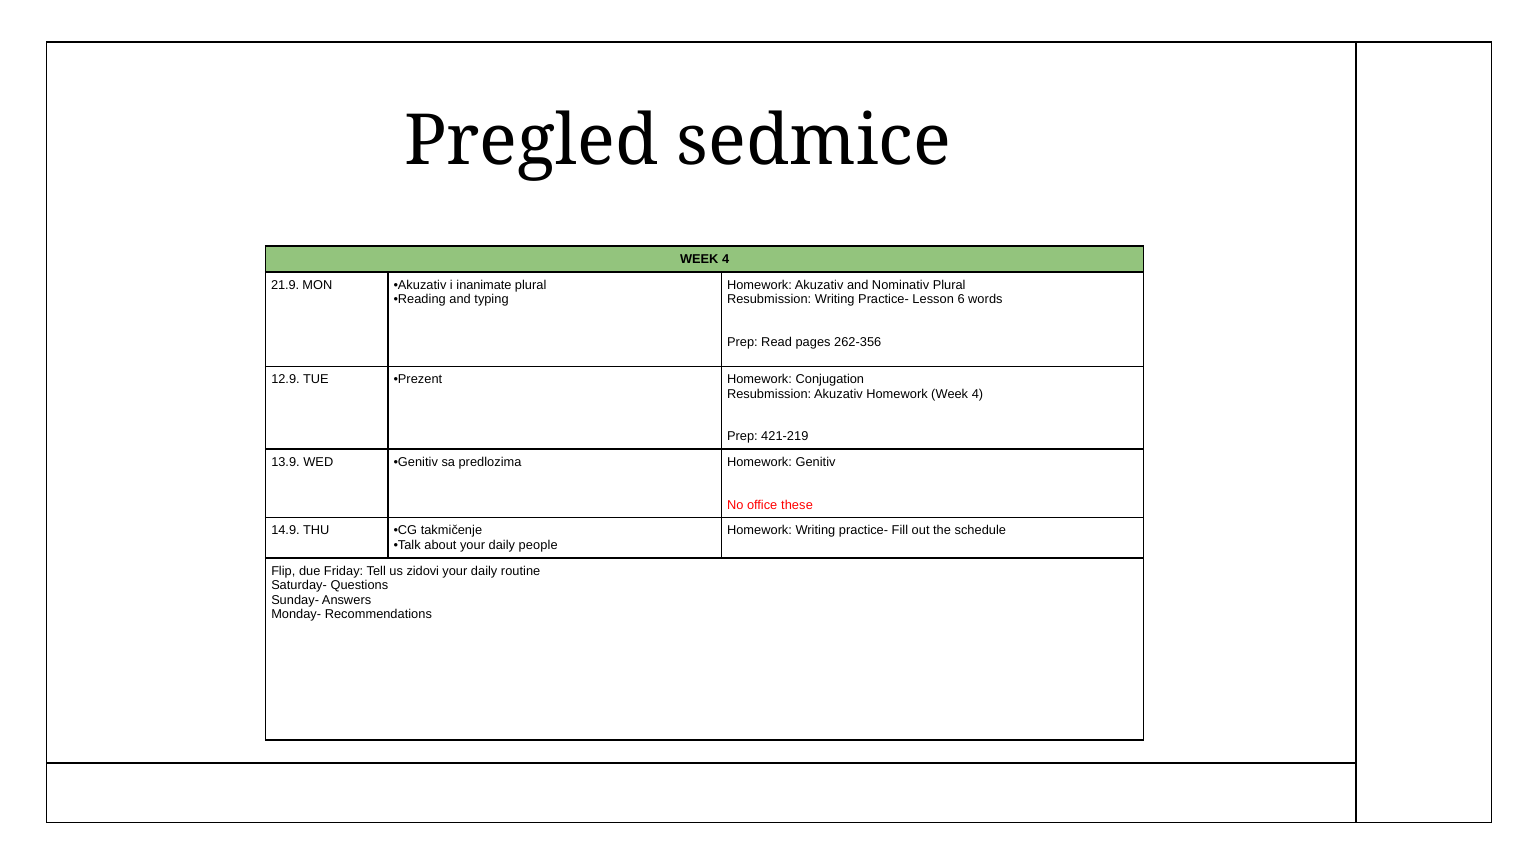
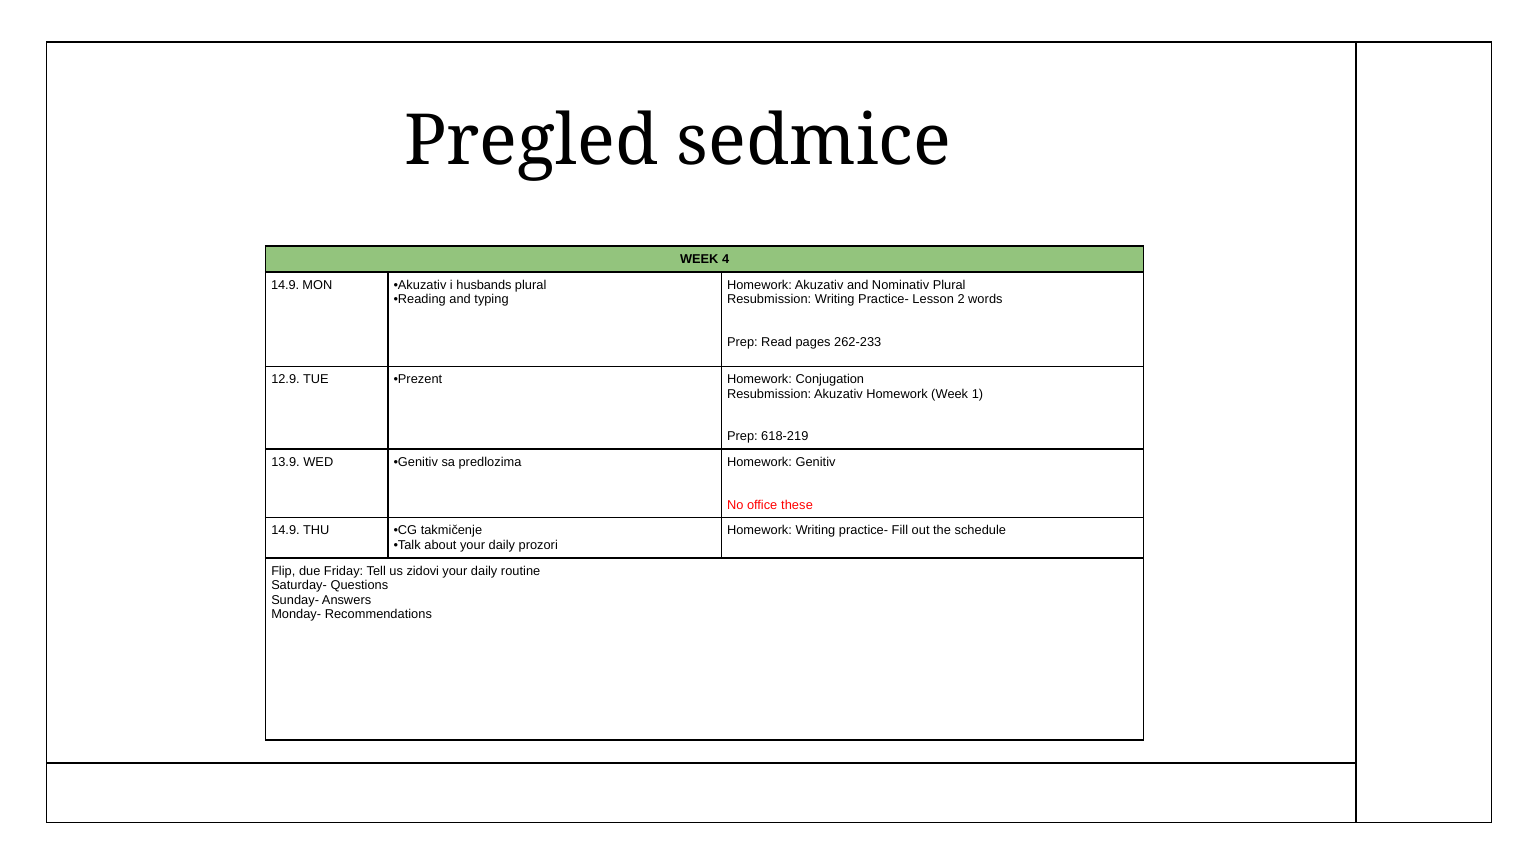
21.9: 21.9 -> 14.9 (285, 285)
inanimate: inanimate -> husbands (484, 285)
6: 6 -> 2 (961, 299)
262-356: 262-356 -> 262-233 (858, 342)
Homework Week 4: 4 -> 1 (977, 394)
421-219: 421-219 -> 618-219 (785, 437)
people: people -> prozori (538, 545)
